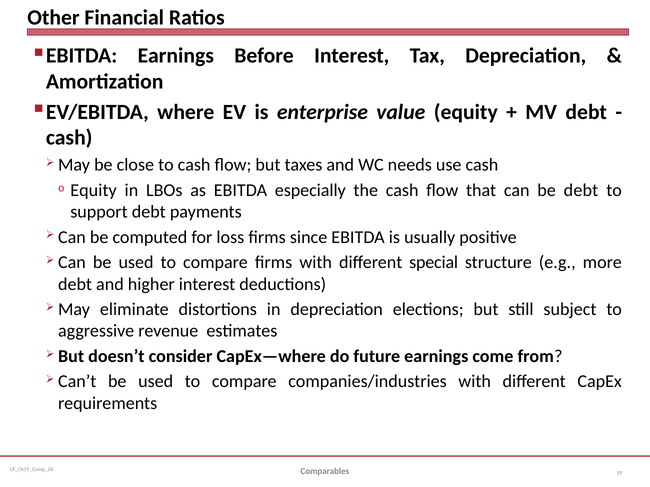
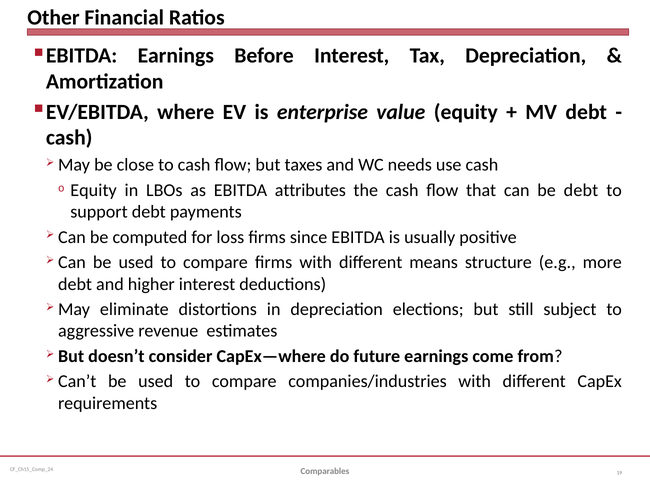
especially: especially -> attributes (310, 190)
special: special -> means (434, 263)
